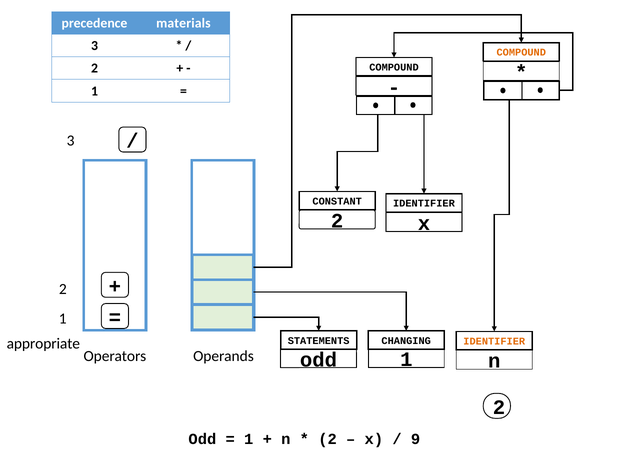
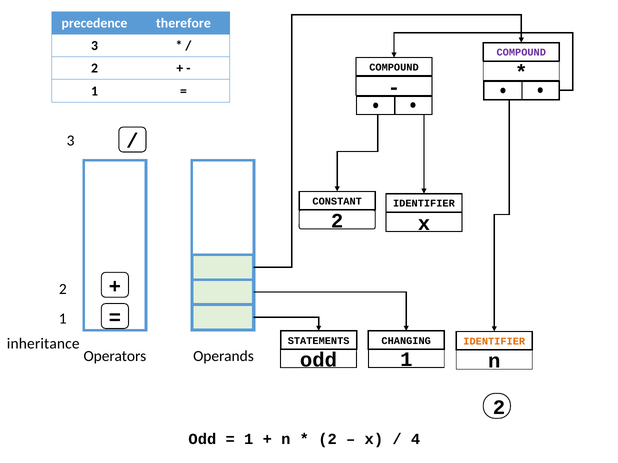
materials: materials -> therefore (183, 23)
COMPOUND colour: orange -> purple (521, 53)
appropriate: appropriate -> inheritance (43, 344)
9: 9 -> 4 (416, 440)
